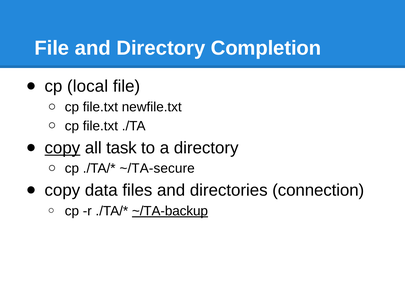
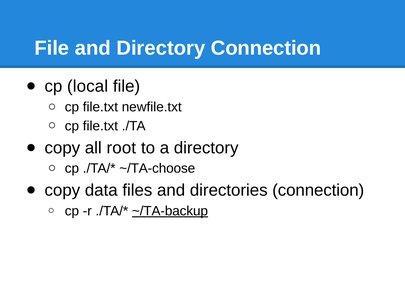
Directory Completion: Completion -> Connection (266, 48)
copy underline: present -> none (62, 148)
task: task -> root (121, 148)
~/TA-secure: ~/TA-secure -> ~/TA-choose (157, 168)
